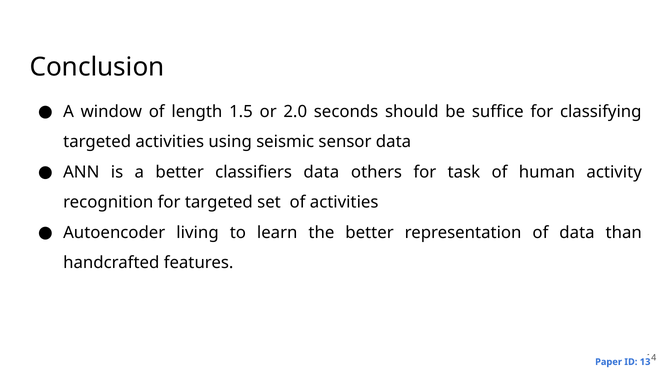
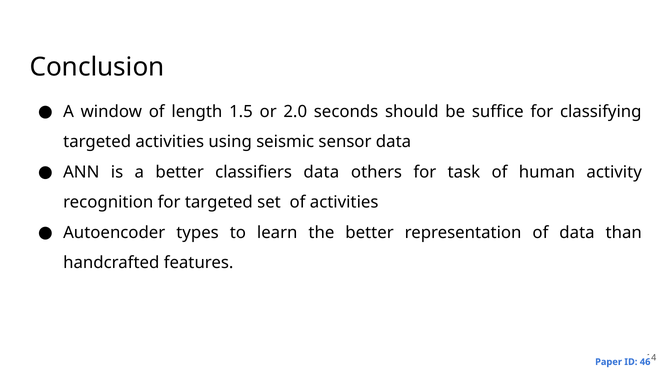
living: living -> types (198, 233)
13: 13 -> 46 (645, 362)
